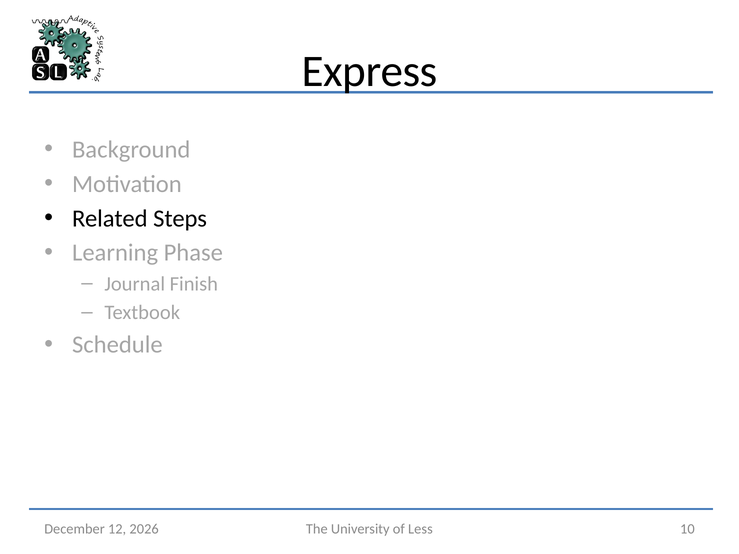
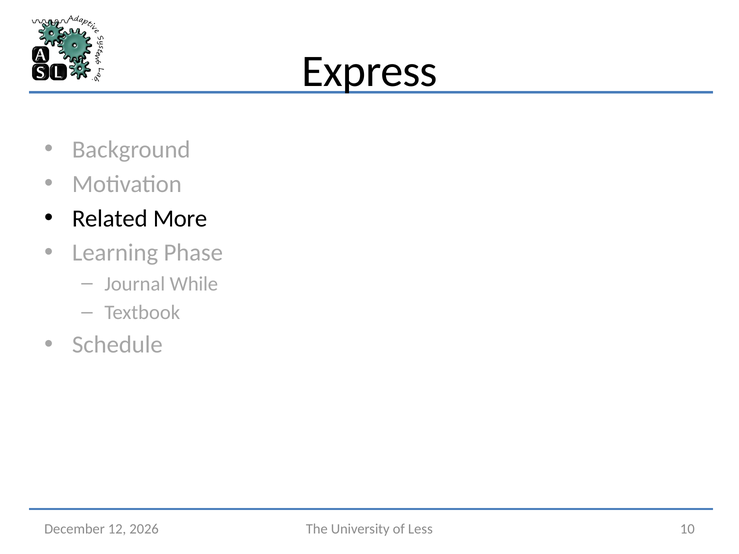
Steps: Steps -> More (180, 218)
Finish: Finish -> While (194, 284)
